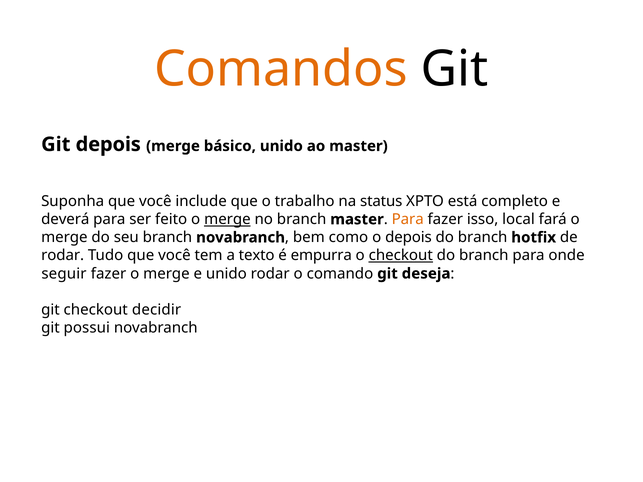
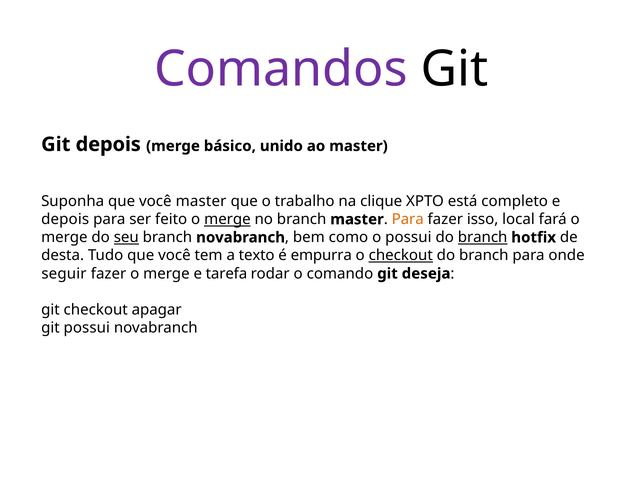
Comandos colour: orange -> purple (281, 69)
você include: include -> master (201, 201)
status: status -> clique (381, 201)
deverá: deverá -> depois (65, 219)
seu underline: none -> present (126, 238)
o depois: depois -> possui (408, 238)
branch underline: none -> present (483, 238)
rodar: rodar -> desta (63, 256)
e unido: unido -> tarefa (226, 274)
decidir: decidir -> apagar (157, 310)
